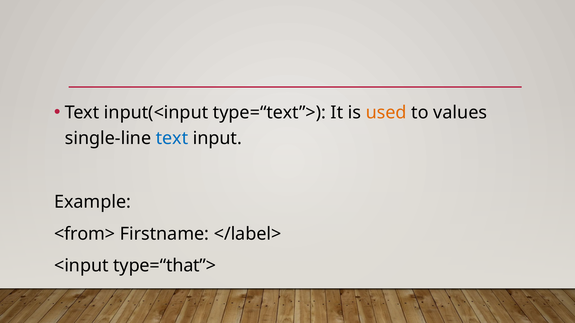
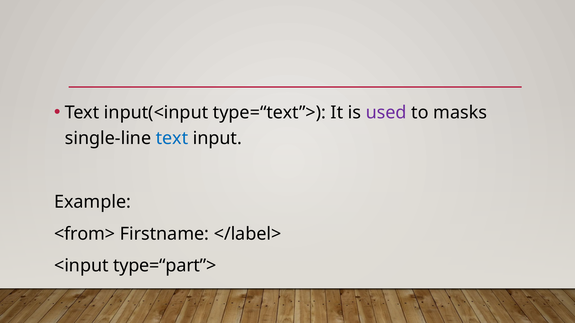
used colour: orange -> purple (386, 113)
values: values -> masks (460, 113)
type=“that”>: type=“that”> -> type=“part”> (165, 266)
